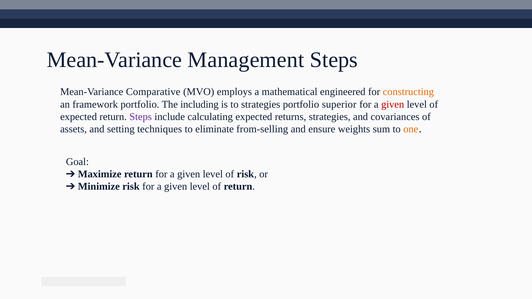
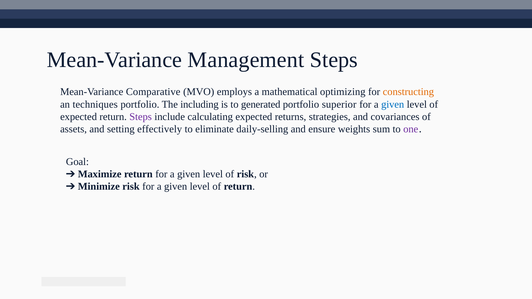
engineered: engineered -> optimizing (343, 92)
framework: framework -> techniques (95, 104)
to strategies: strategies -> generated (261, 104)
given colour: red -> blue (393, 104)
techniques: techniques -> effectively (160, 129)
from-selling: from-selling -> daily-selling (262, 129)
one colour: orange -> purple (411, 129)
